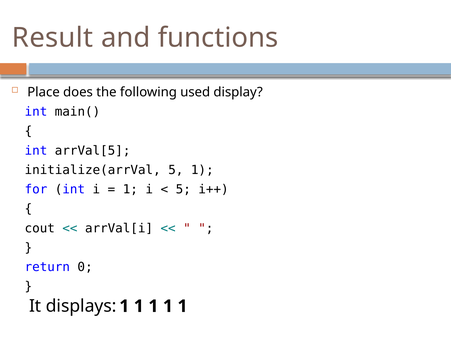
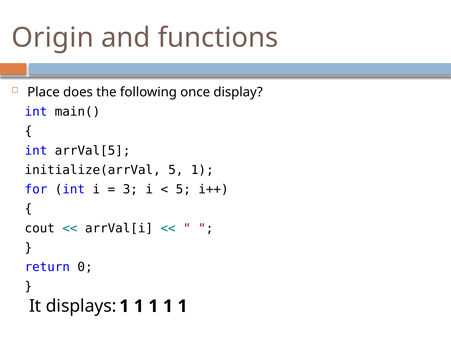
Result: Result -> Origin (53, 38)
used: used -> once (195, 92)
1: 1 -> 3 (130, 190)
